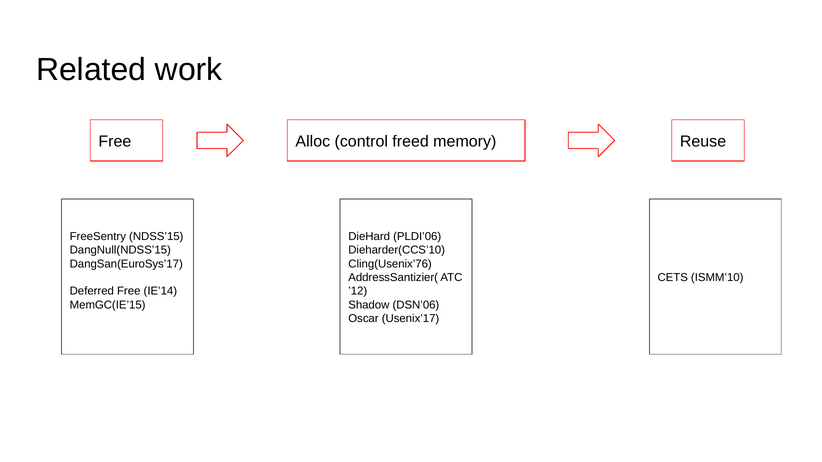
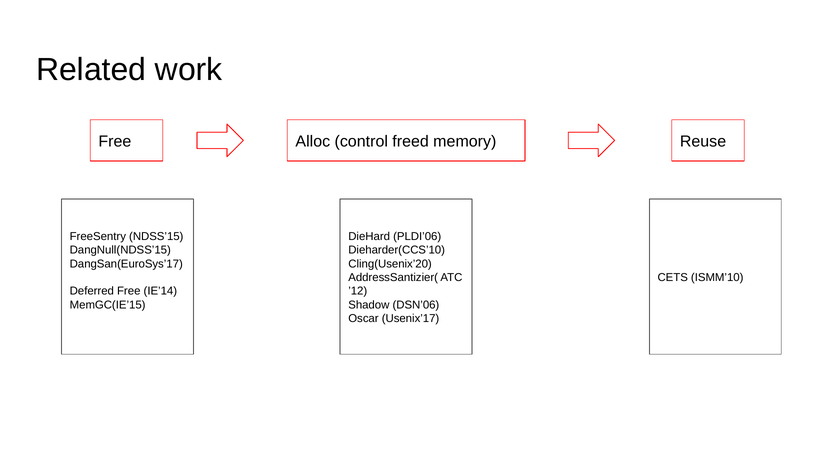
Cling(Usenix’76: Cling(Usenix’76 -> Cling(Usenix’20 (390, 264)
